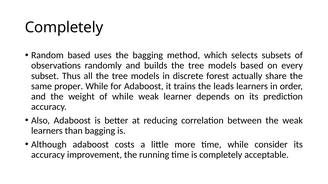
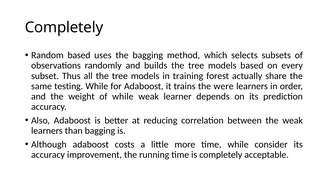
discrete: discrete -> training (188, 76)
proper: proper -> testing (69, 86)
leads: leads -> were (224, 86)
